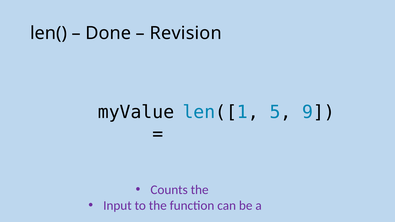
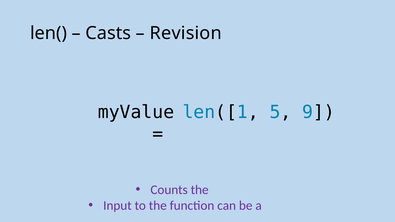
Done: Done -> Casts (108, 33)
